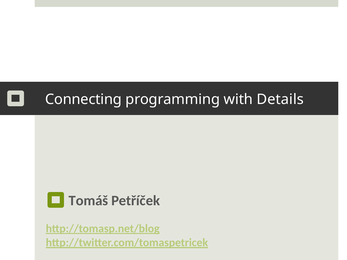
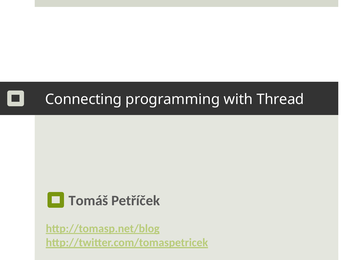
Details: Details -> Thread (280, 100)
